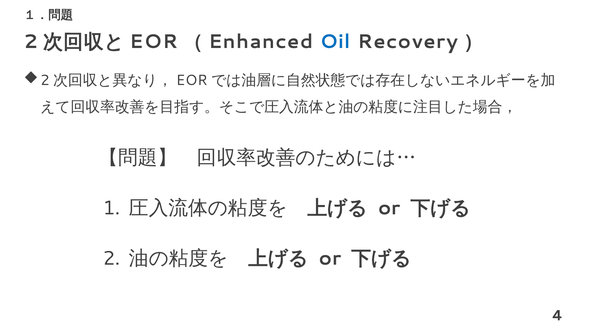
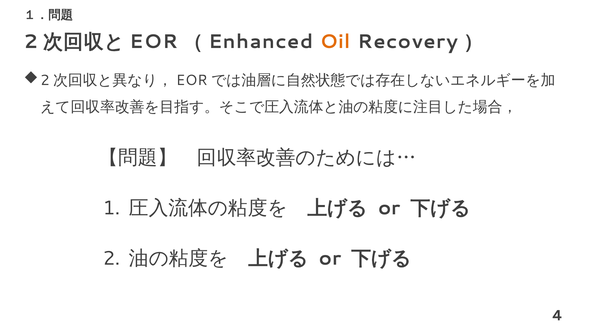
Oil colour: blue -> orange (335, 42)
